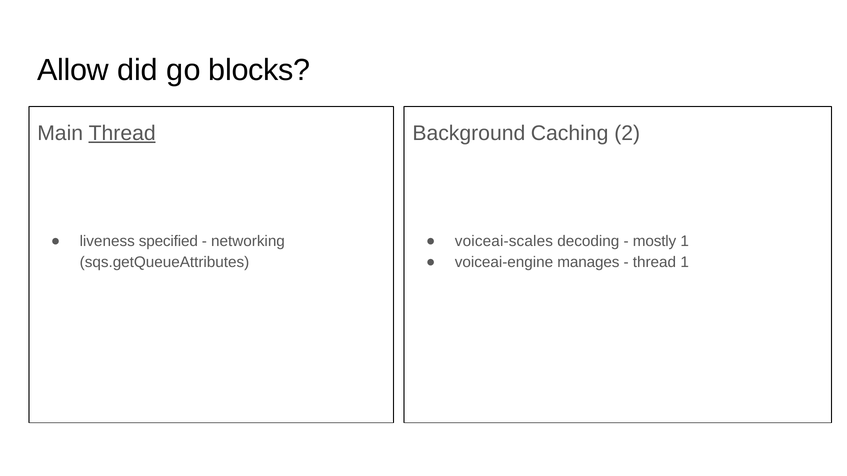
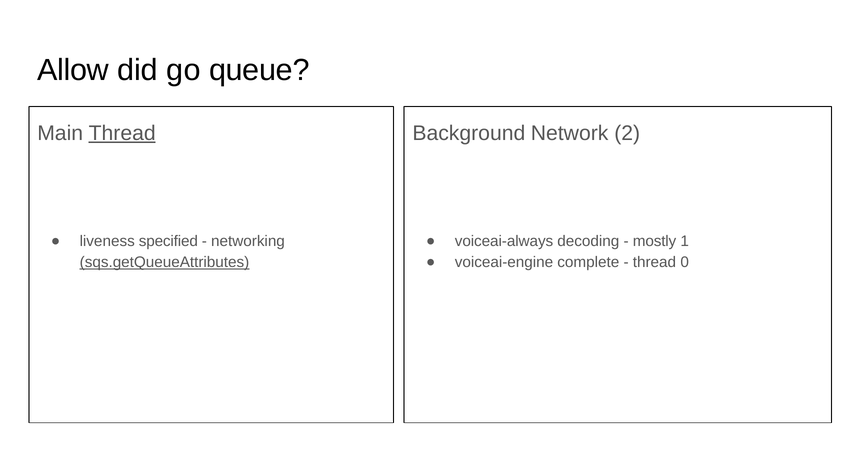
blocks: blocks -> queue (259, 70)
Caching: Caching -> Network (570, 133)
voiceai-scales: voiceai-scales -> voiceai-always (504, 242)
manages: manages -> complete (588, 263)
thread 1: 1 -> 0 (685, 263)
sqs.getQueueAttributes underline: none -> present (164, 263)
